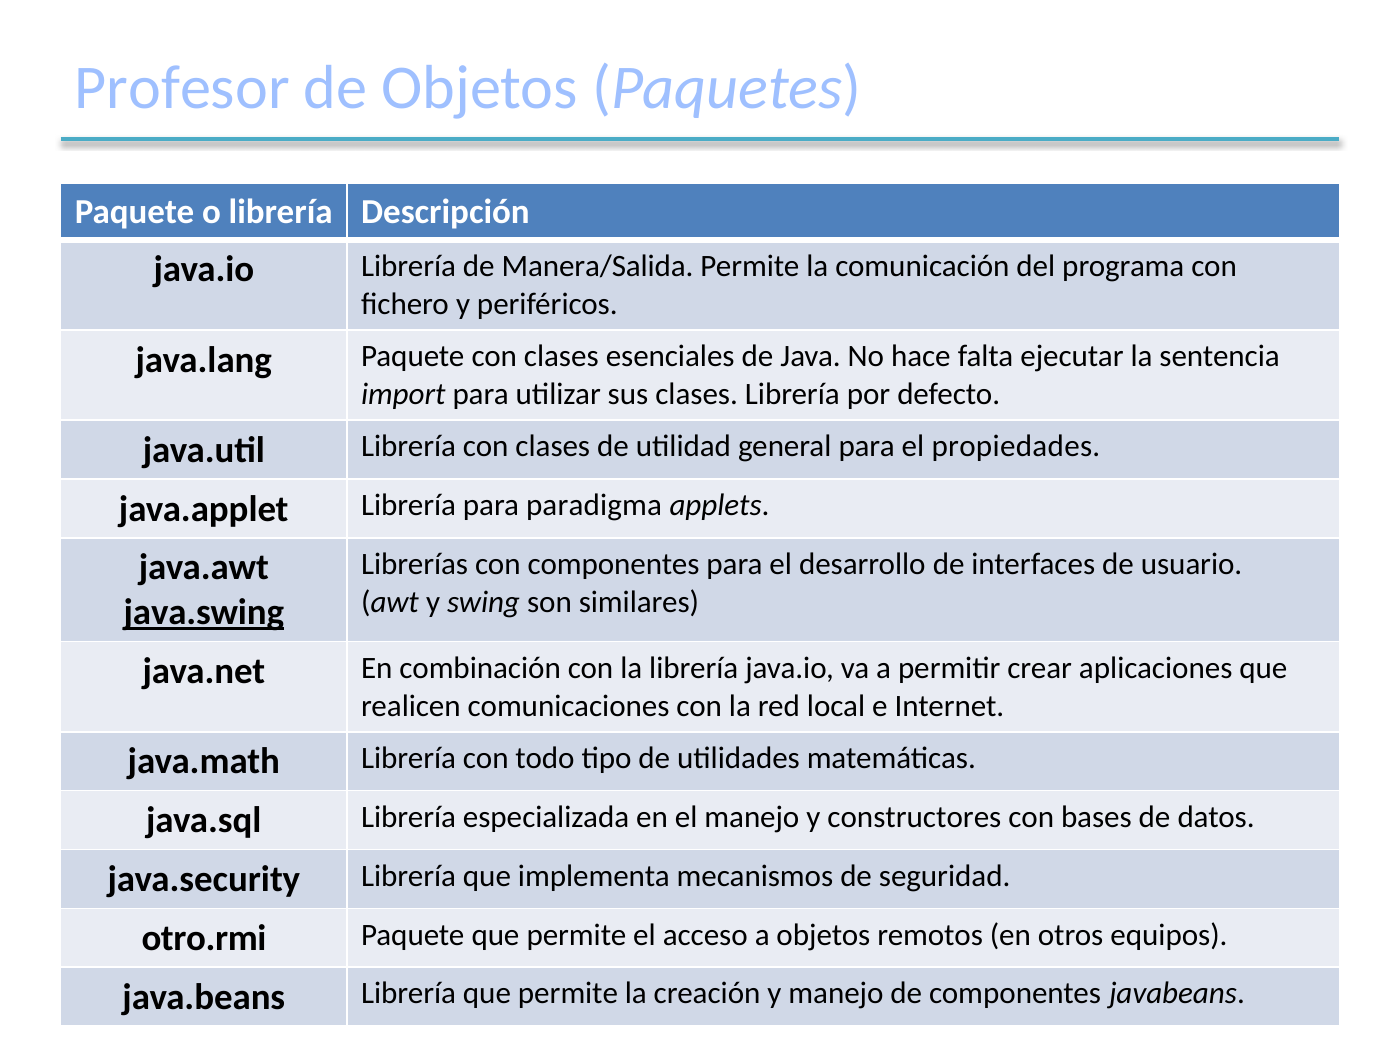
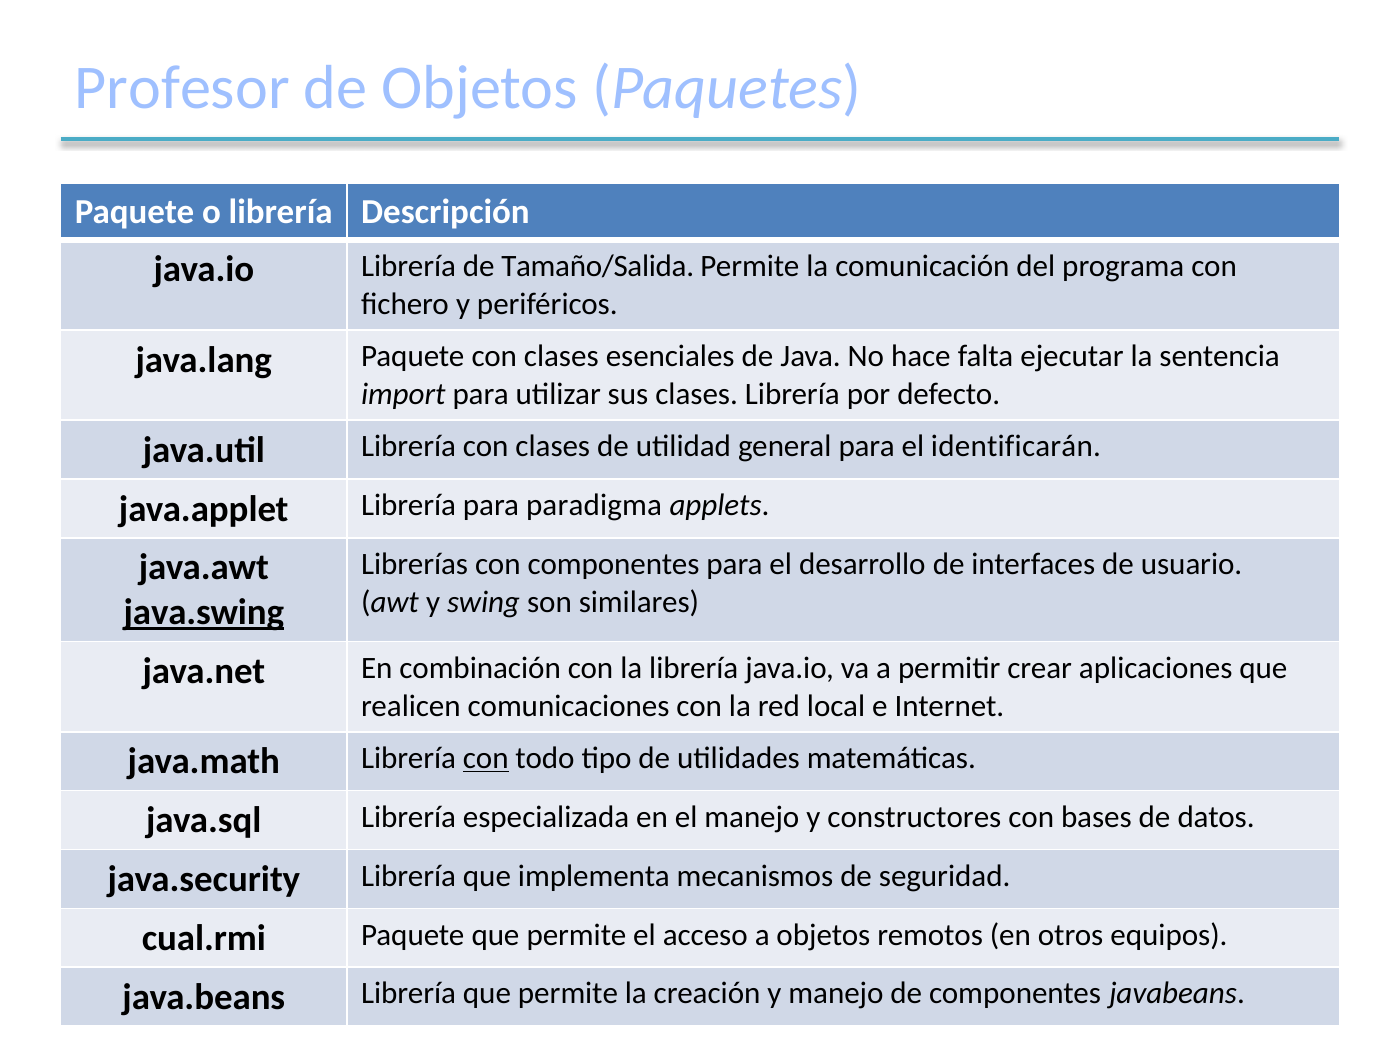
Manera/Salida: Manera/Salida -> Tamaño/Salida (598, 266)
propiedades: propiedades -> identificarán (1016, 447)
con underline: none -> present (486, 758)
otro.rmi: otro.rmi -> cual.rmi (204, 938)
